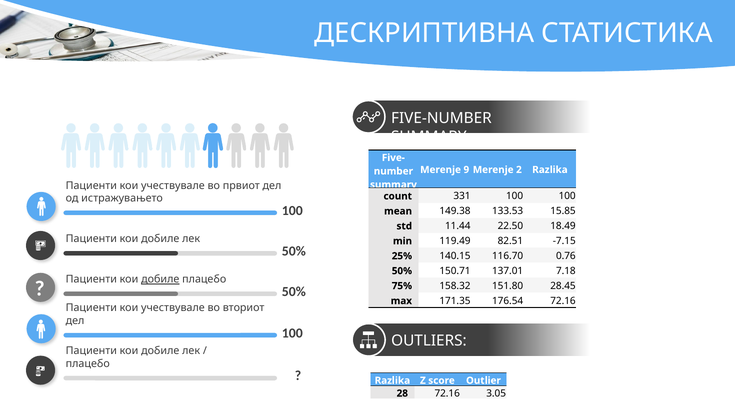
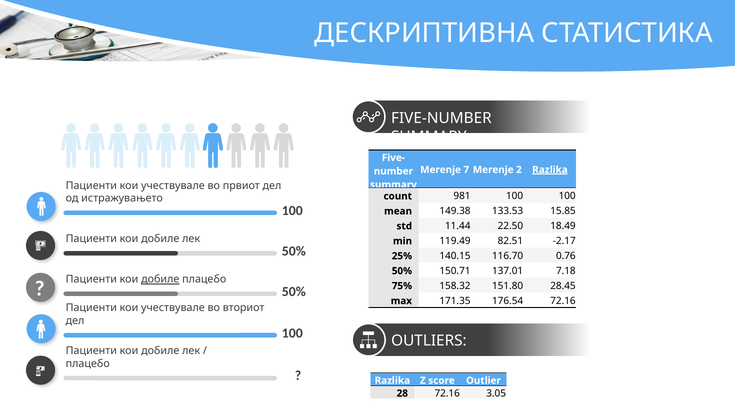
9: 9 -> 7 (466, 170)
Razlika underline: none -> present (550, 170)
331: 331 -> 981 (462, 196)
-7.15: -7.15 -> -2.17 (564, 241)
